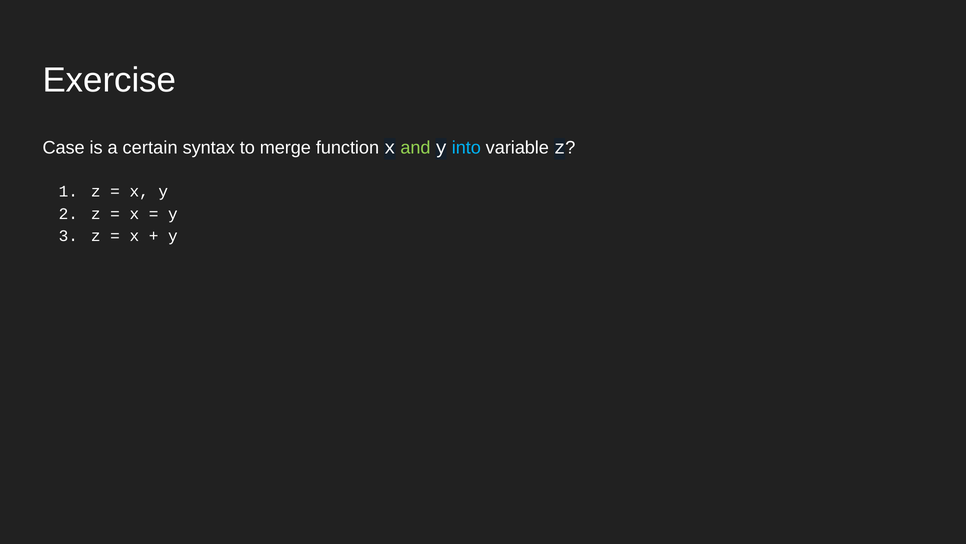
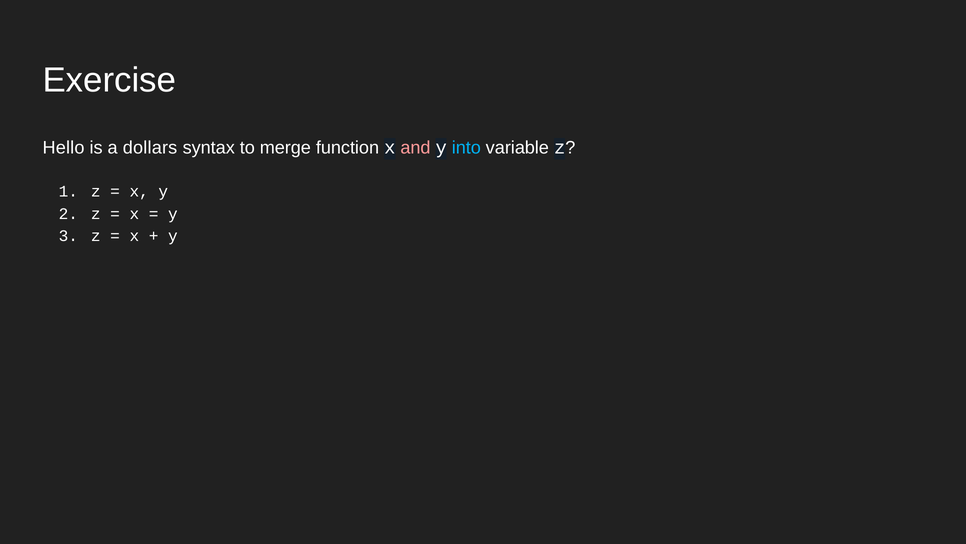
Case: Case -> Hello (64, 148)
certain: certain -> dollars (150, 148)
and colour: light green -> pink (416, 148)
